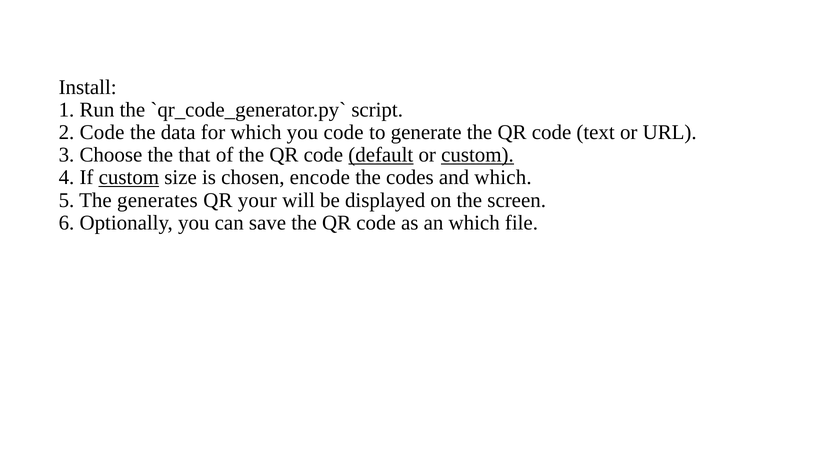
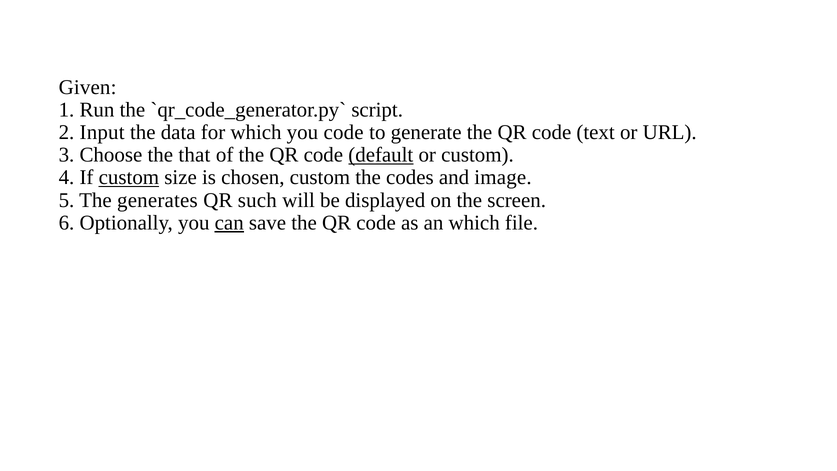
Install: Install -> Given (88, 87)
2 Code: Code -> Input (102, 132)
custom underline: present -> none (477, 155)
chosen encode: encode -> custom (320, 177)
and which: which -> image (503, 177)
your: your -> such (257, 200)
can underline: none -> present (229, 223)
